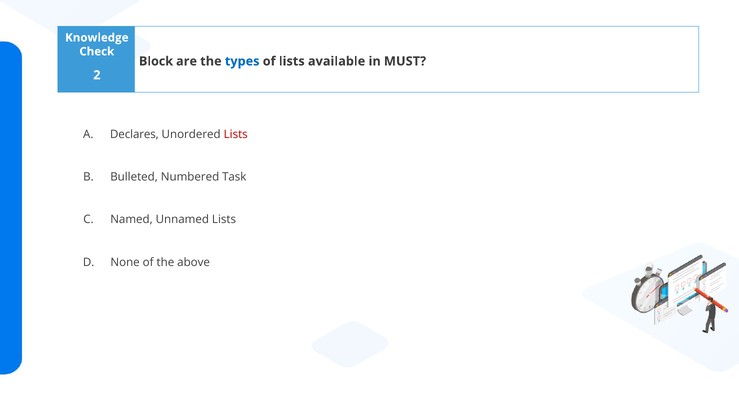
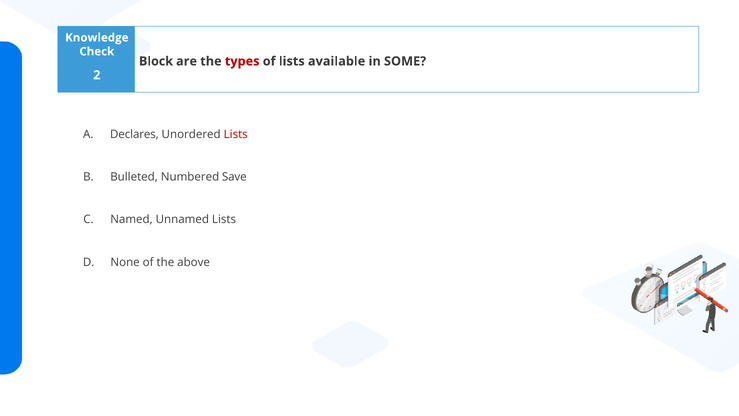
types colour: blue -> red (242, 61)
MUST: MUST -> SOME (405, 61)
Task: Task -> Save (234, 177)
